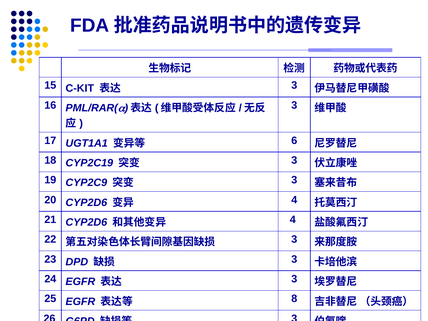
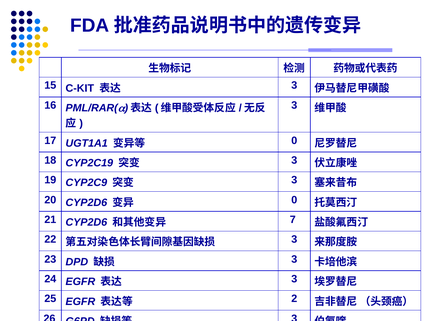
6: 6 -> 0 (294, 141)
4: 4 -> 0 (294, 200)
4: 4 -> 7 (293, 220)
8: 8 -> 2 (294, 299)
